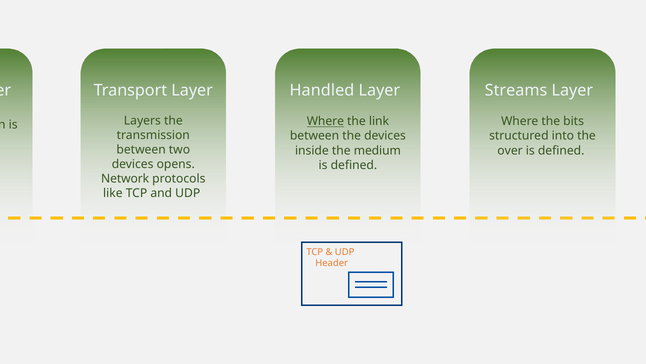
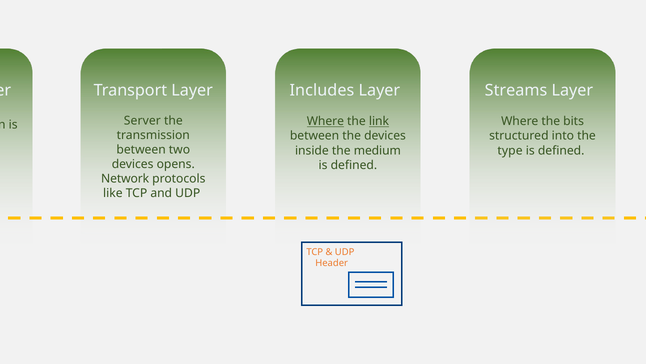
Handled: Handled -> Includes (322, 90)
Layers: Layers -> Server (142, 120)
link underline: none -> present (379, 121)
over: over -> type (510, 150)
